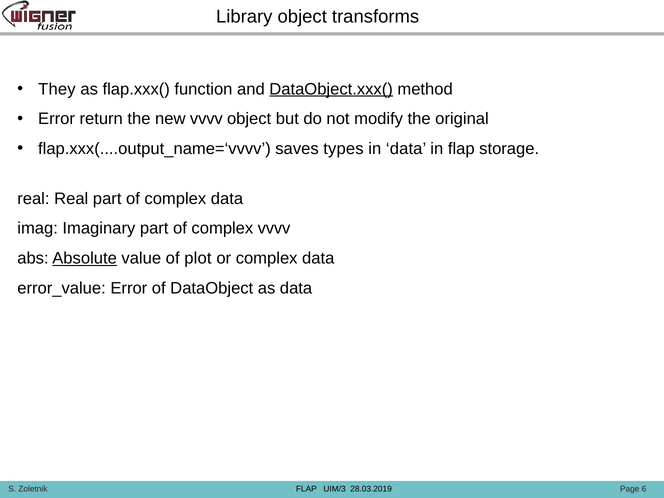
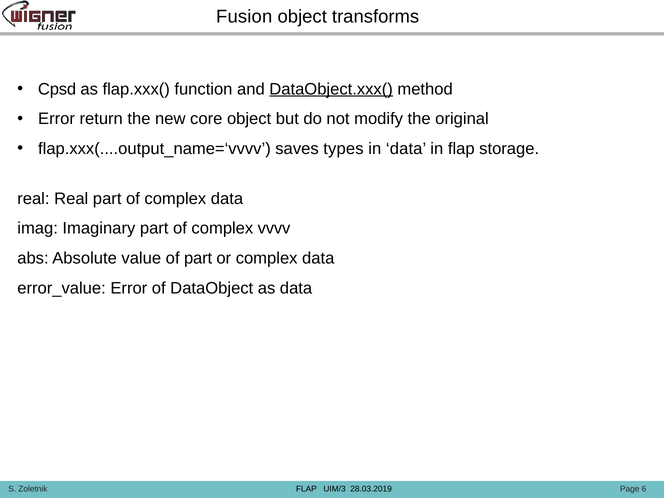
Library: Library -> Fusion (244, 17)
They: They -> Cpsd (57, 89)
new vvvv: vvvv -> core (206, 119)
Absolute underline: present -> none (85, 258)
of plot: plot -> part (198, 258)
